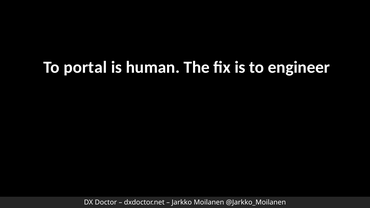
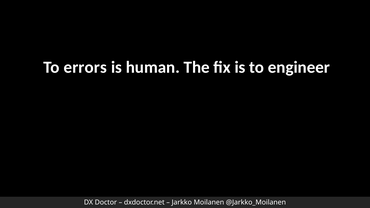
portal: portal -> errors (85, 67)
